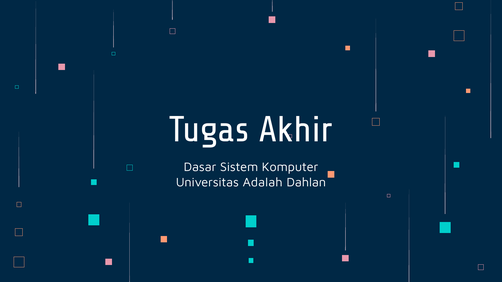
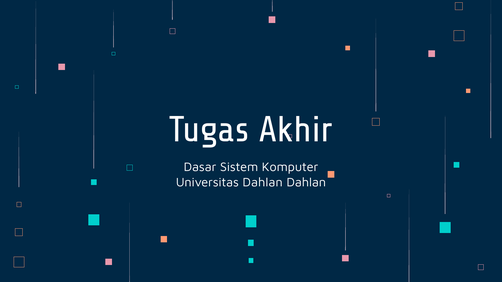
Universitas Adalah: Adalah -> Dahlan (263, 182)
